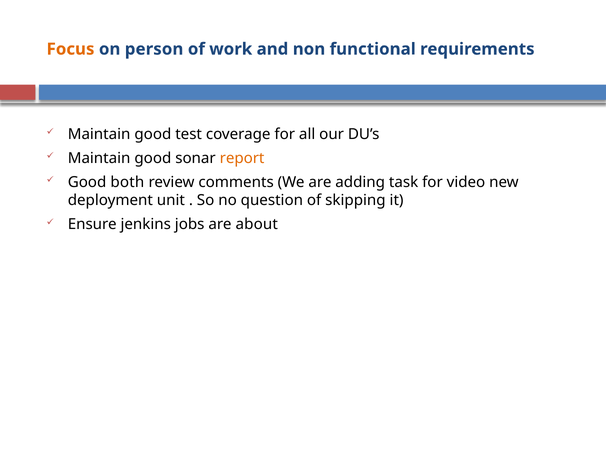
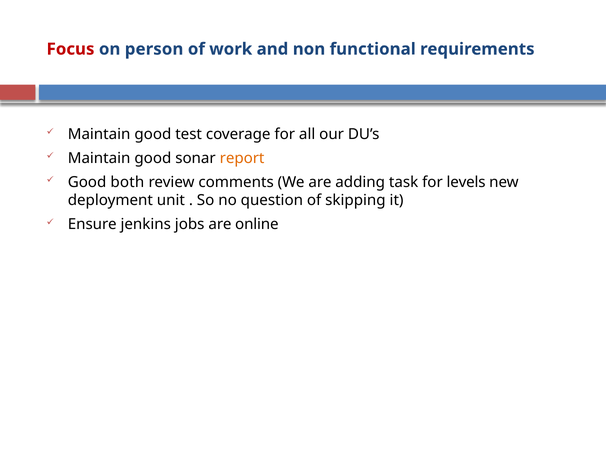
Focus colour: orange -> red (71, 49)
video: video -> levels (466, 182)
about: about -> online (257, 225)
